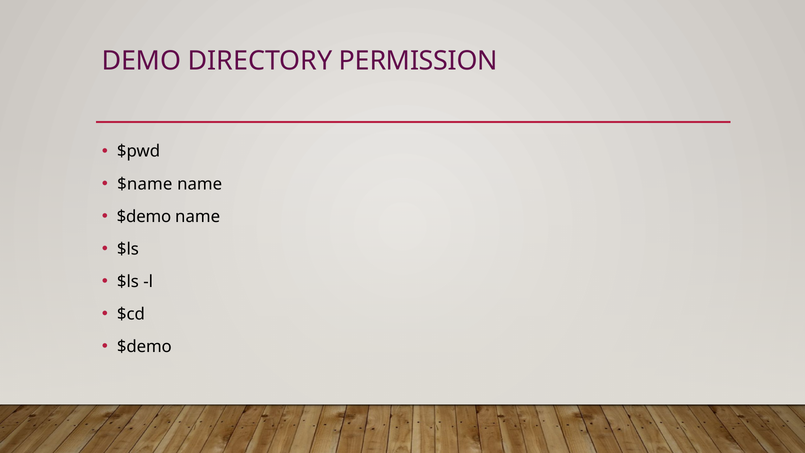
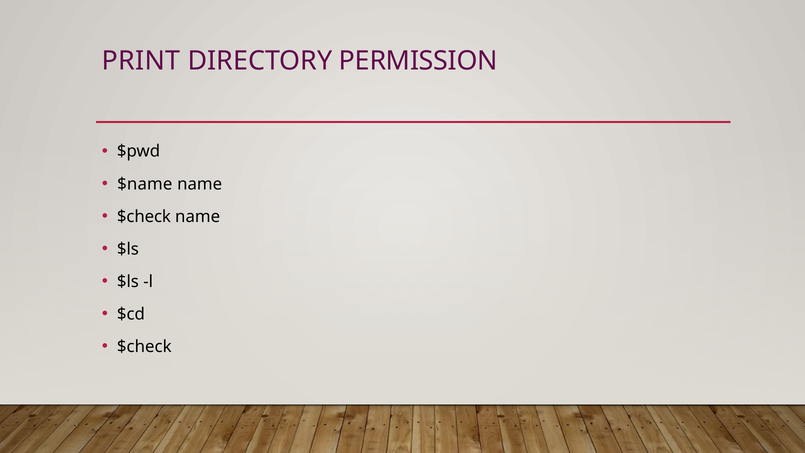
DEMO: DEMO -> PRINT (141, 61)
$demo: $demo -> $check (144, 216)
$demo: $demo -> $check (144, 347)
